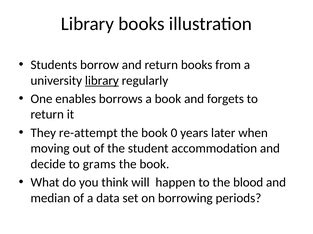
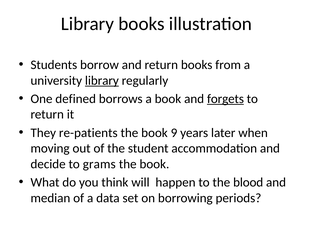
enables: enables -> defined (76, 99)
forgets underline: none -> present (225, 99)
re-attempt: re-attempt -> re-patients (88, 133)
0: 0 -> 9 (174, 133)
